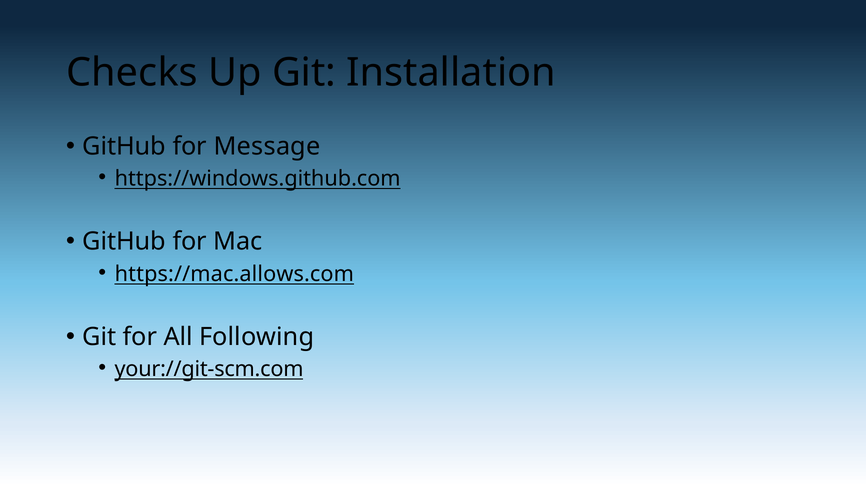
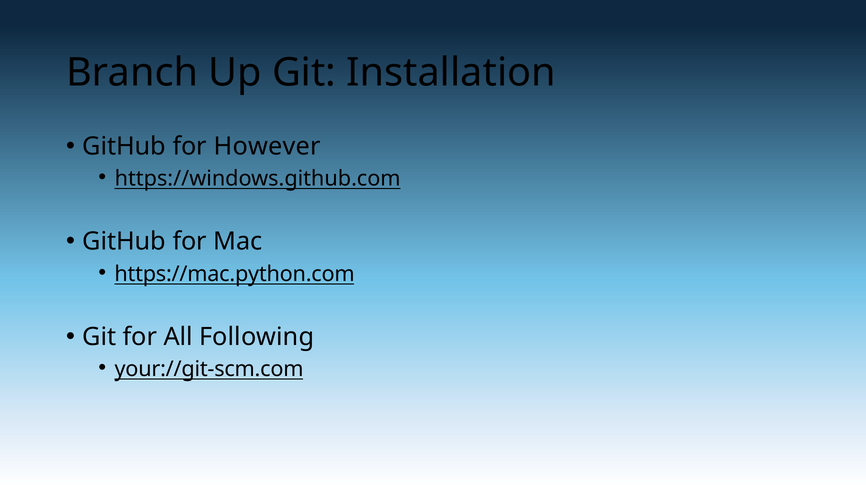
Checks: Checks -> Branch (132, 73)
Message: Message -> However (267, 146)
https://mac.allows.com: https://mac.allows.com -> https://mac.python.com (235, 274)
